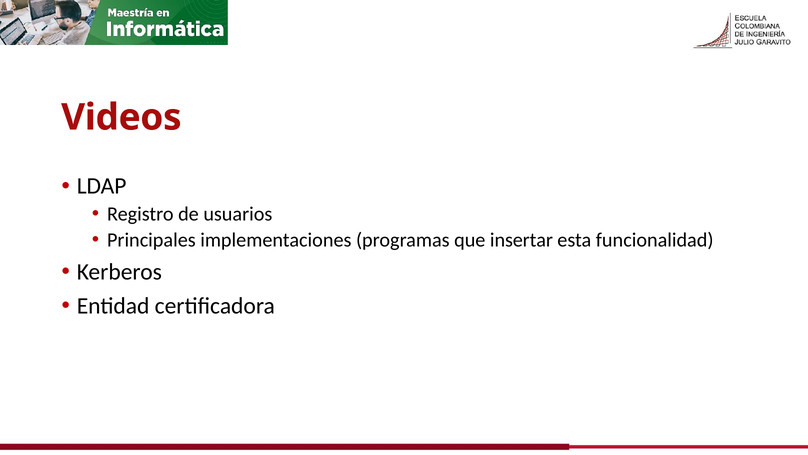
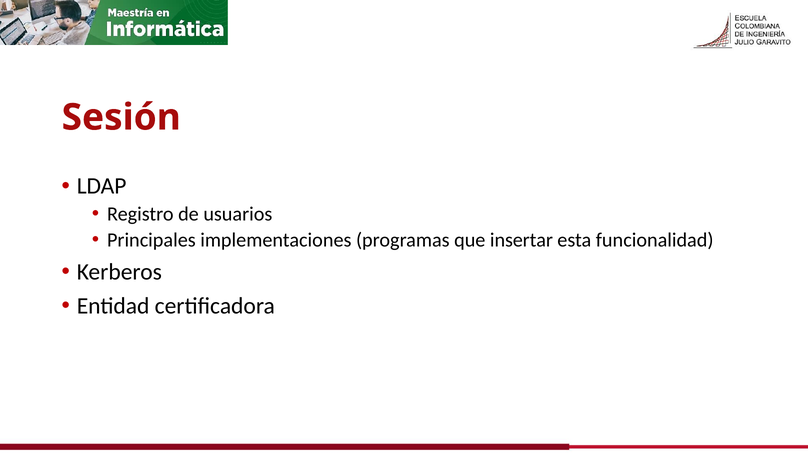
Videos: Videos -> Sesión (121, 117)
